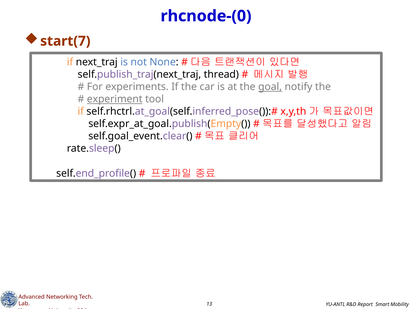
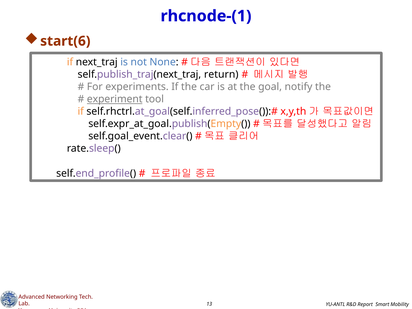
rhcnode-(0: rhcnode-(0 -> rhcnode-(1 (206, 16)
start(7: start(7 -> start(6 (65, 41)
thread: thread -> return (221, 74)
goal underline: present -> none (270, 87)
